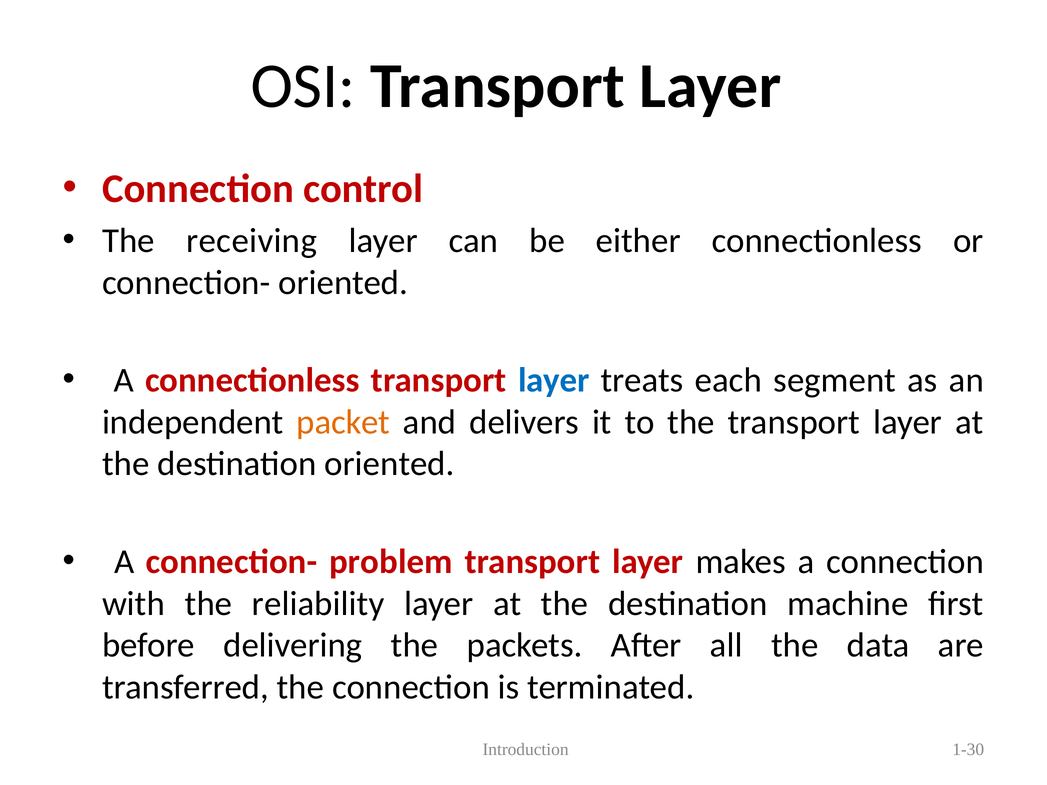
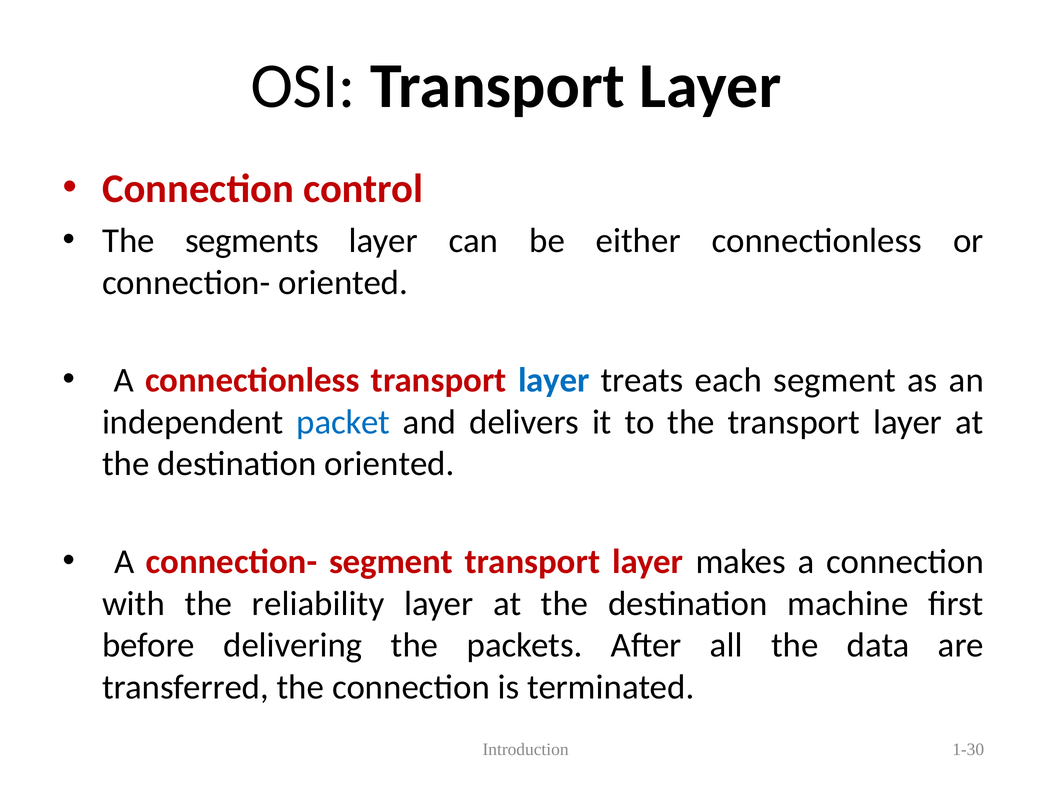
receiving: receiving -> segments (252, 241)
packet colour: orange -> blue (343, 422)
connection- problem: problem -> segment (391, 562)
